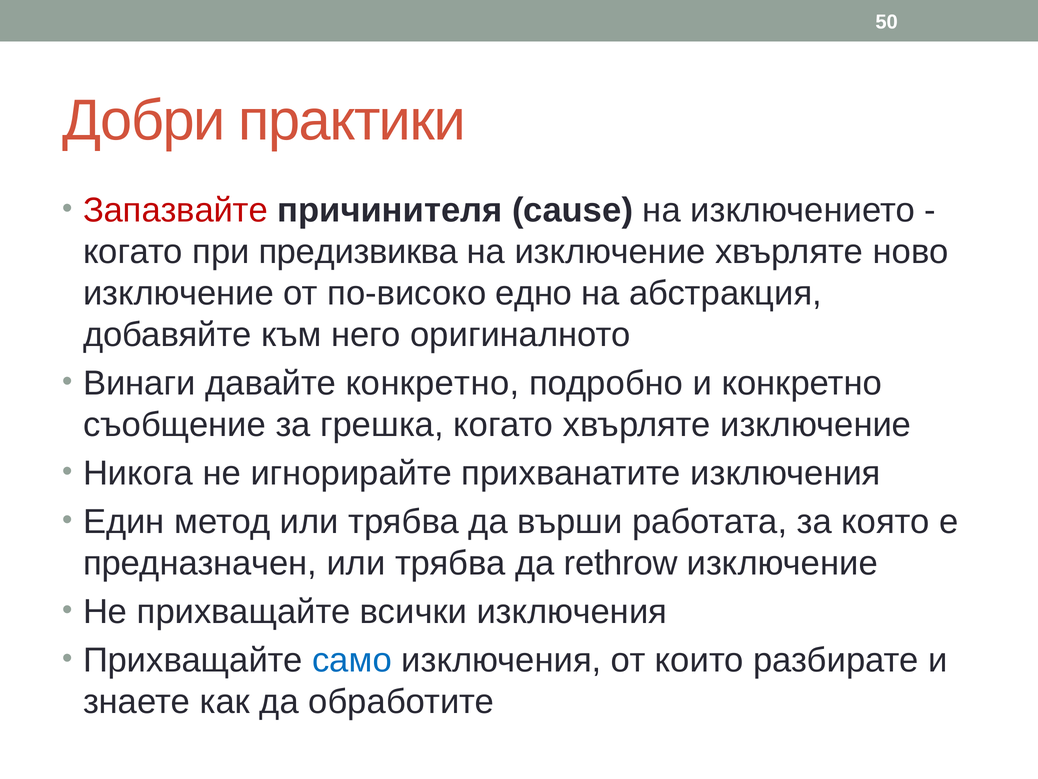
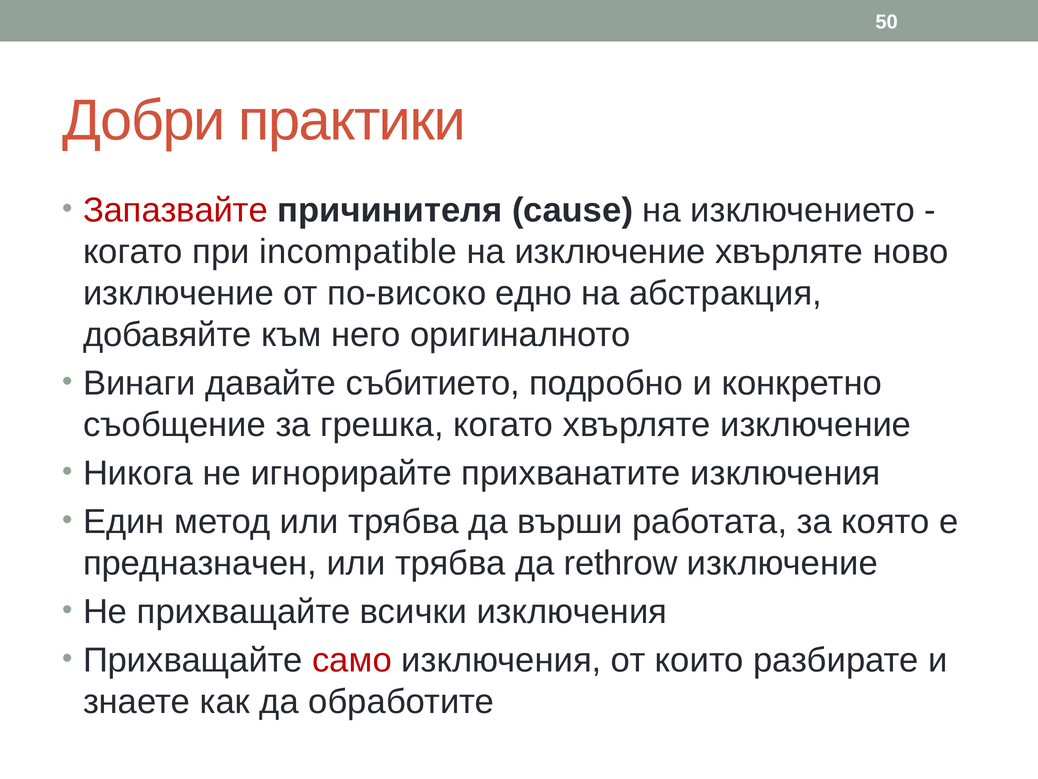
предизвиква: предизвиква -> incompatible (358, 252)
давайте конкретно: конкретно -> събитието (433, 383)
само colour: blue -> red (352, 660)
